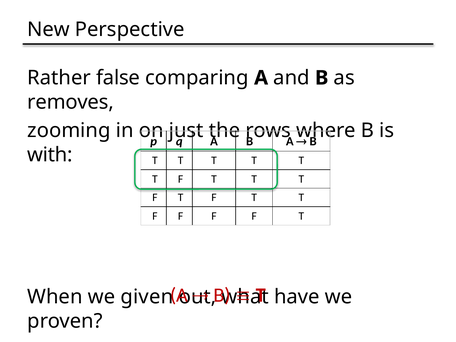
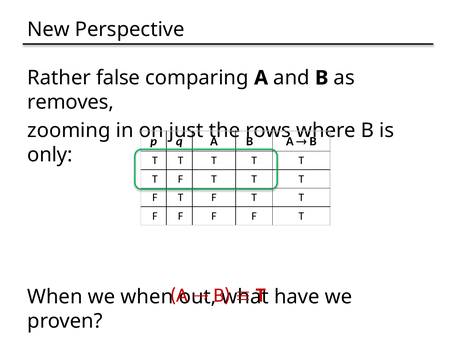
with: with -> only (50, 155)
we given: given -> when (147, 297)
